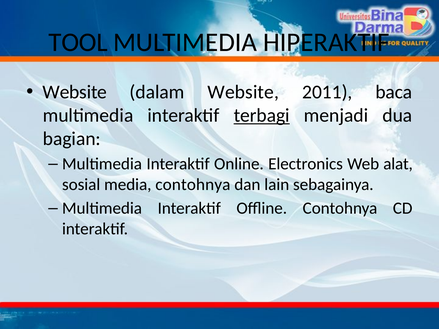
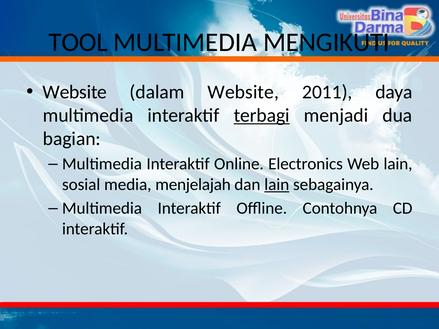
HIPERAKTIF: HIPERAKTIF -> MENGIKUTI (326, 42)
baca: baca -> daya (394, 92)
Web alat: alat -> lain (398, 164)
media contohnya: contohnya -> menjelajah (193, 185)
lain underline: none -> present (277, 185)
